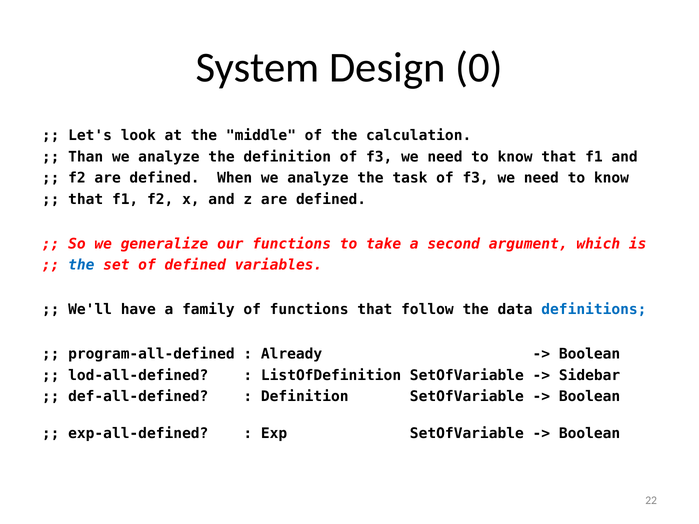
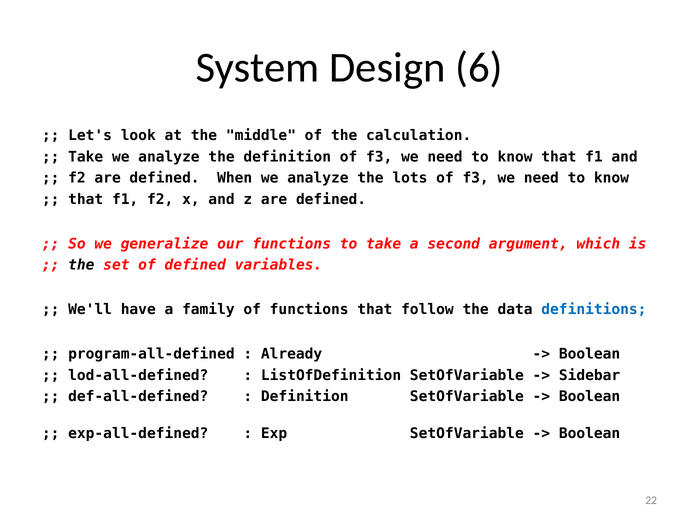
0: 0 -> 6 (479, 68)
Than: Than -> Take (86, 157)
task: task -> lots (410, 178)
the colour: blue -> black (81, 265)
